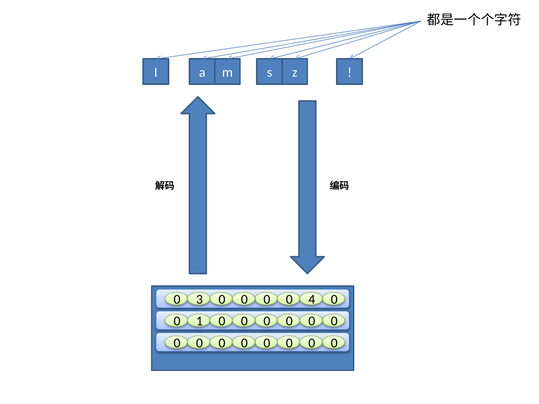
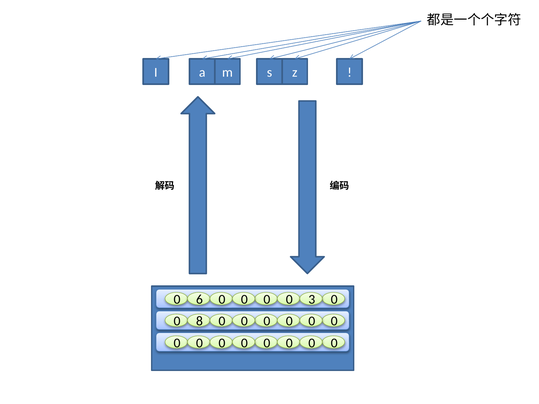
3: 3 -> 6 (199, 300)
4: 4 -> 3 (312, 300)
1: 1 -> 8 (199, 321)
